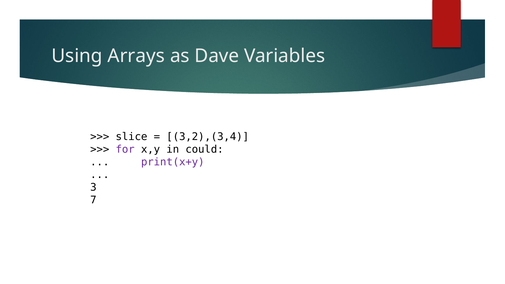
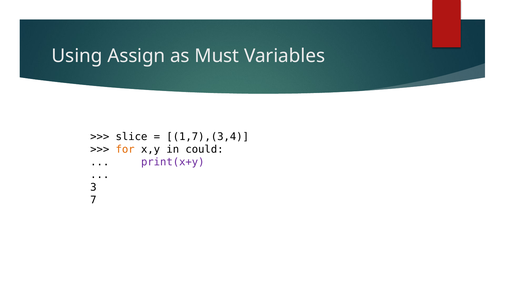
Arrays: Arrays -> Assign (136, 56)
Dave: Dave -> Must (217, 56)
3,2),(3,4: 3,2),(3,4 -> 1,7),(3,4 (208, 137)
for colour: purple -> orange (125, 149)
